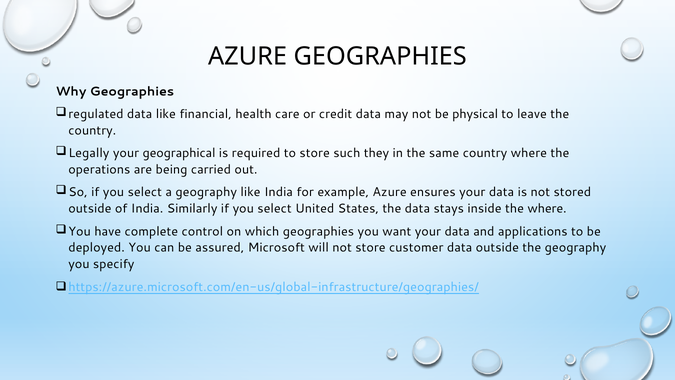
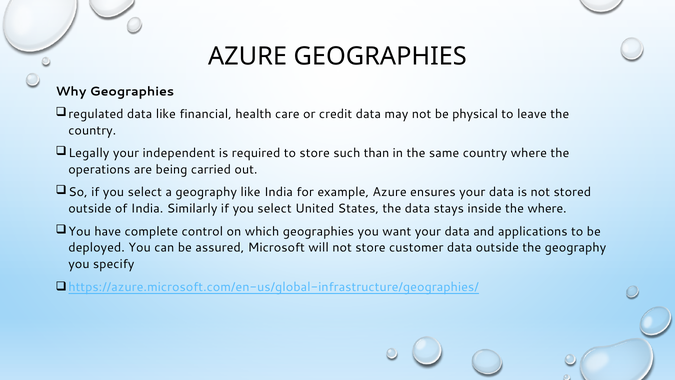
geographical: geographical -> independent (179, 153)
they: they -> than (377, 153)
